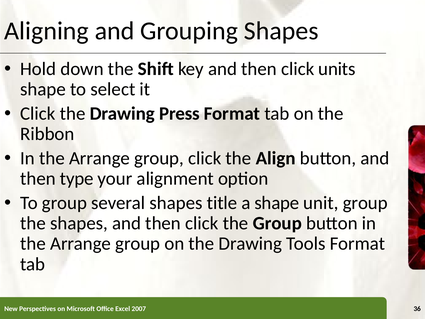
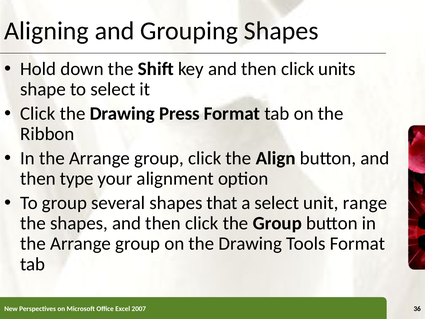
title: title -> that (222, 203)
a shape: shape -> select (277, 203)
unit group: group -> range (365, 203)
